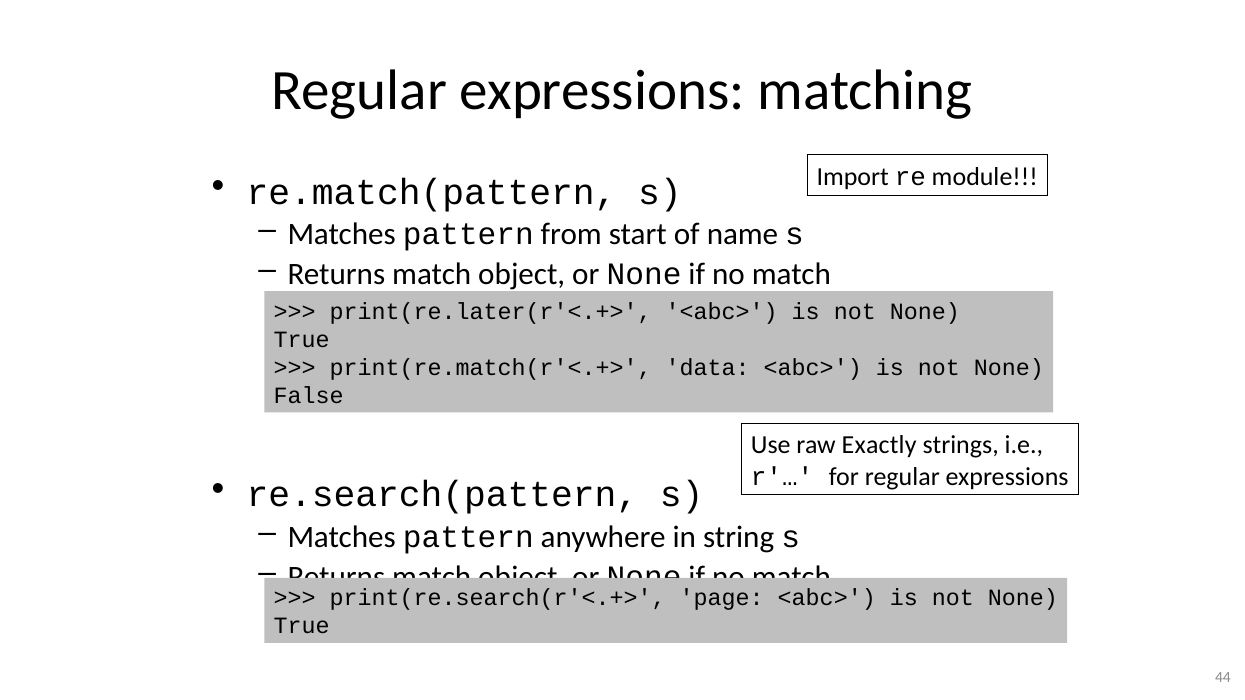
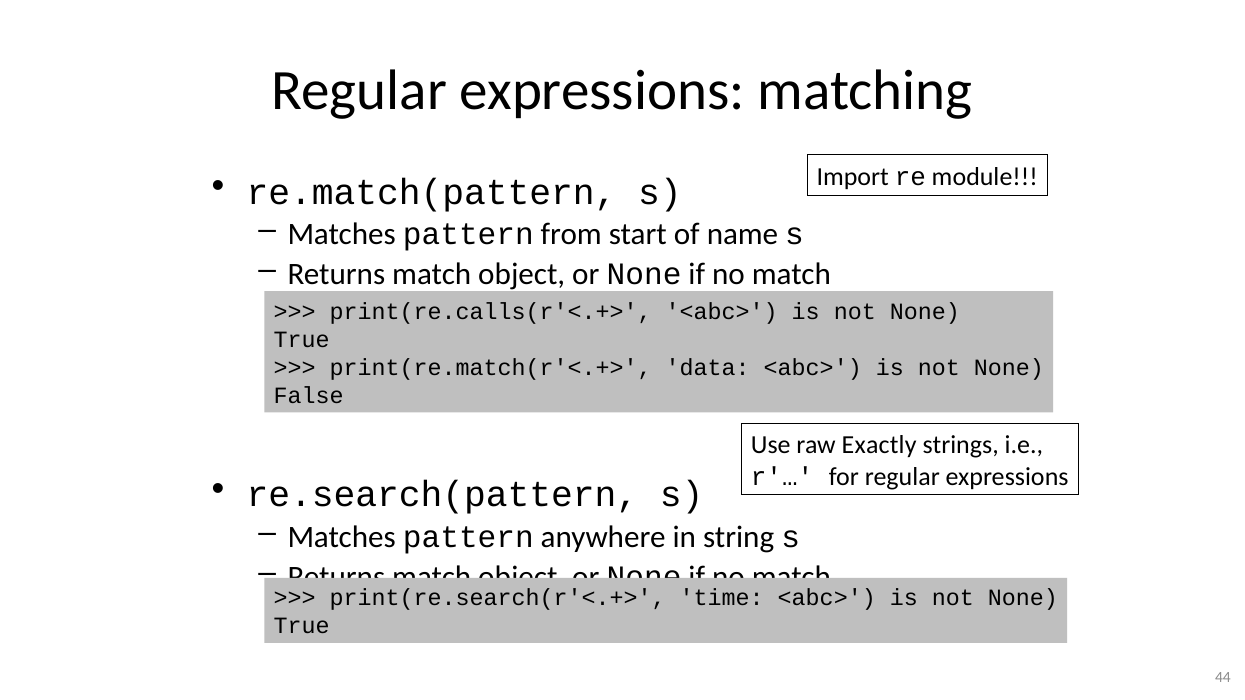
print(re.later(r'<.+>: print(re.later(r'<.+> -> print(re.calls(r'<.+> (491, 312)
page: page -> time (722, 598)
